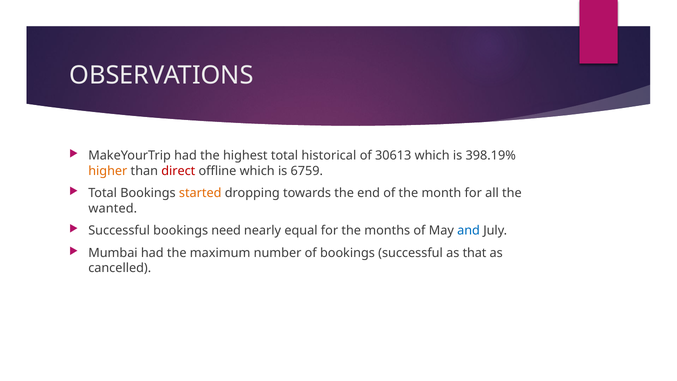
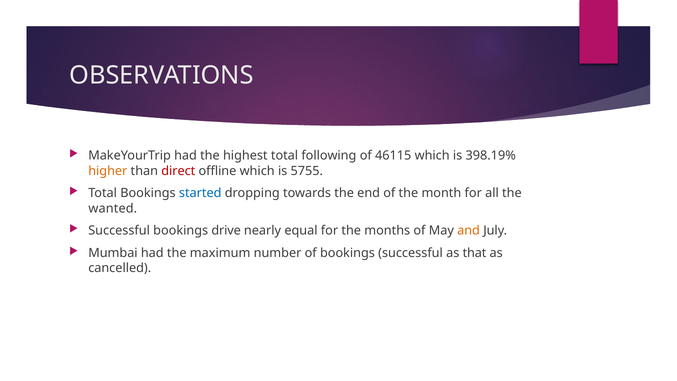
historical: historical -> following (329, 156)
30613: 30613 -> 46115 (393, 156)
6759: 6759 -> 5755 (307, 171)
started colour: orange -> blue (200, 193)
need: need -> drive (226, 231)
and colour: blue -> orange (469, 231)
